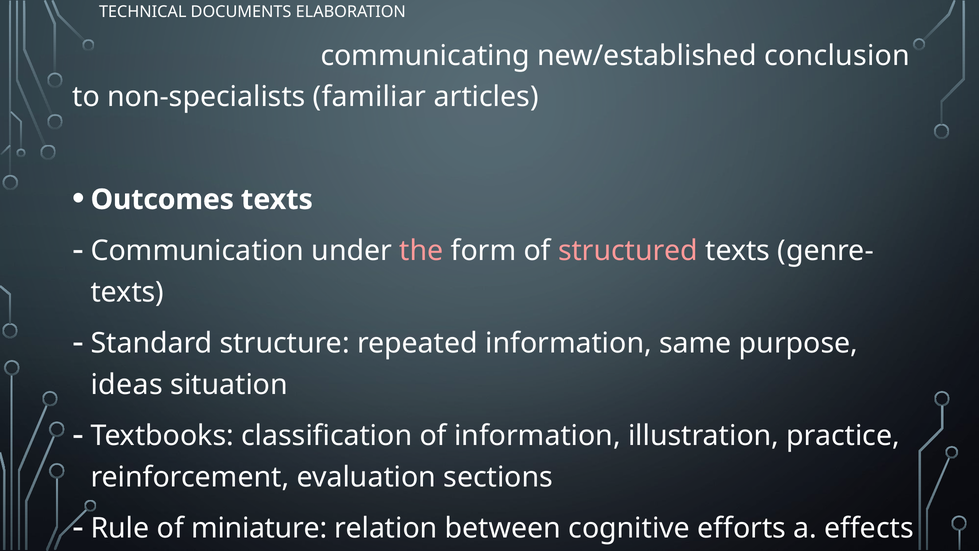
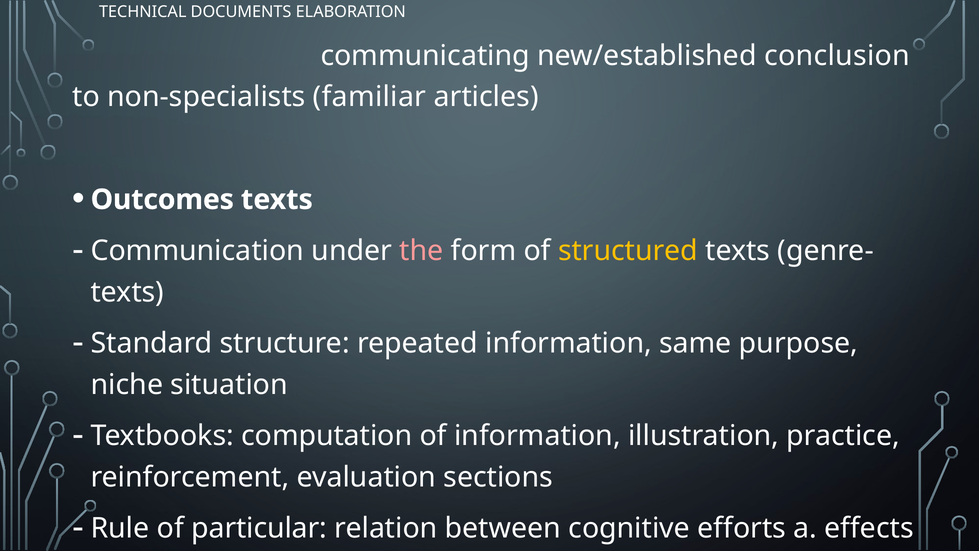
structured colour: pink -> yellow (628, 251)
ideas: ideas -> niche (127, 384)
classification: classification -> computation (327, 436)
miniature: miniature -> particular (259, 528)
